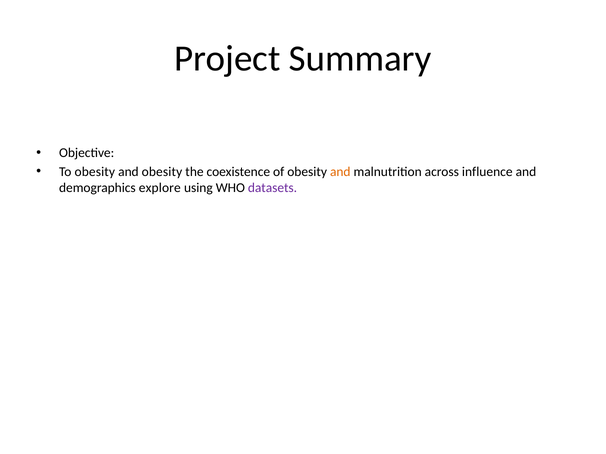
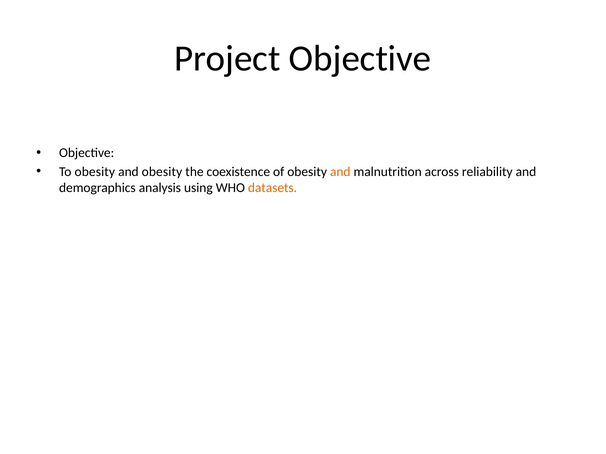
Project Summary: Summary -> Objective (360, 59)
influence: influence -> reliability (487, 172)
explore: explore -> analysis (160, 188)
datasets colour: purple -> orange (273, 188)
